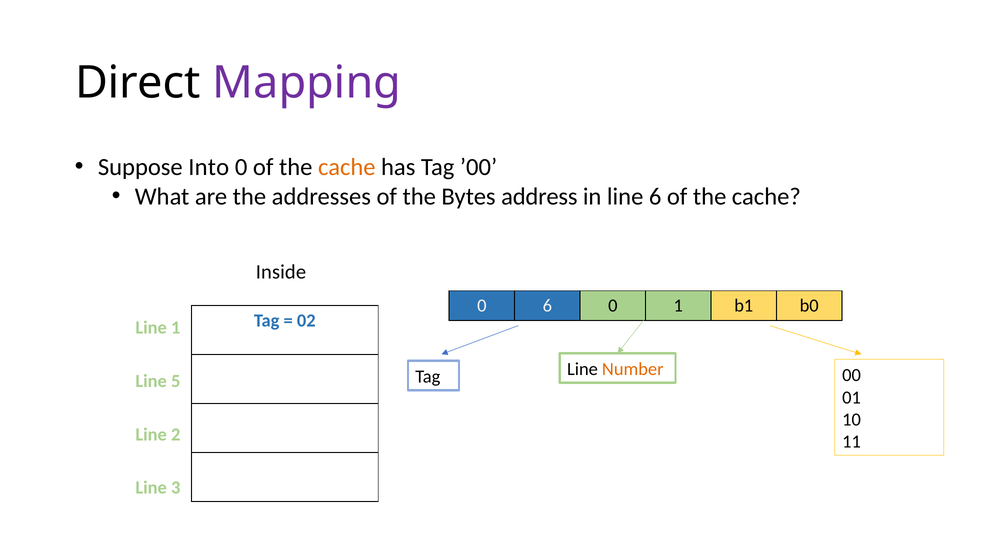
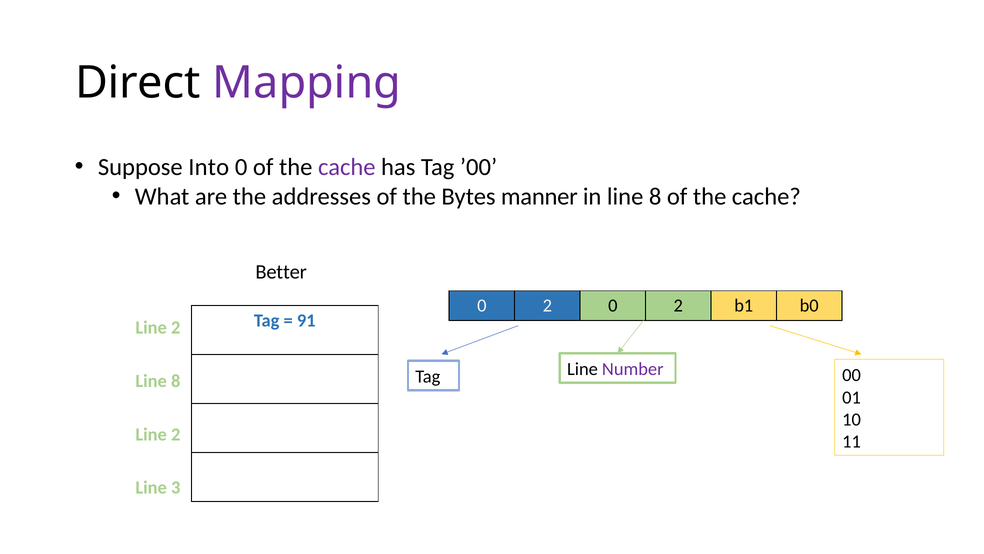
cache colour: orange -> purple (347, 167)
address: address -> manner (539, 196)
in line 6: 6 -> 8 (655, 196)
Inside: Inside -> Better (281, 272)
6: 6 -> 2 (547, 306)
1: 1 -> 2 (678, 306)
02: 02 -> 91 (306, 321)
1: 1 -> 2 (176, 328)
Number colour: orange -> purple (633, 369)
5: 5 -> 8 (176, 381)
